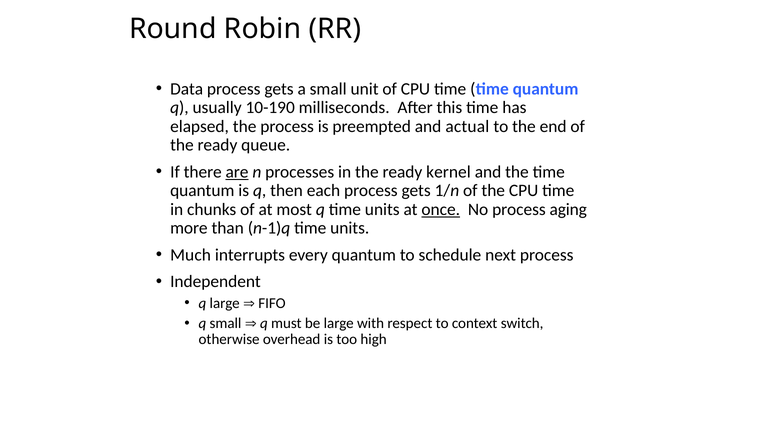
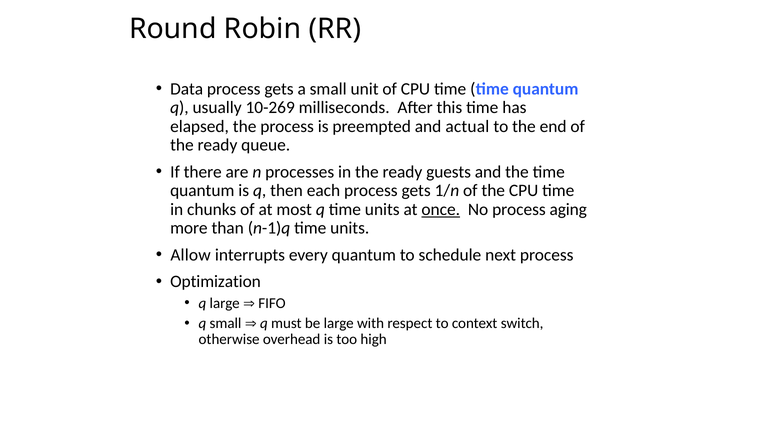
10-190: 10-190 -> 10-269 (270, 108)
are underline: present -> none (237, 172)
kernel: kernel -> guests (449, 172)
Much: Much -> Allow (191, 255)
Independent: Independent -> Optimization (215, 282)
